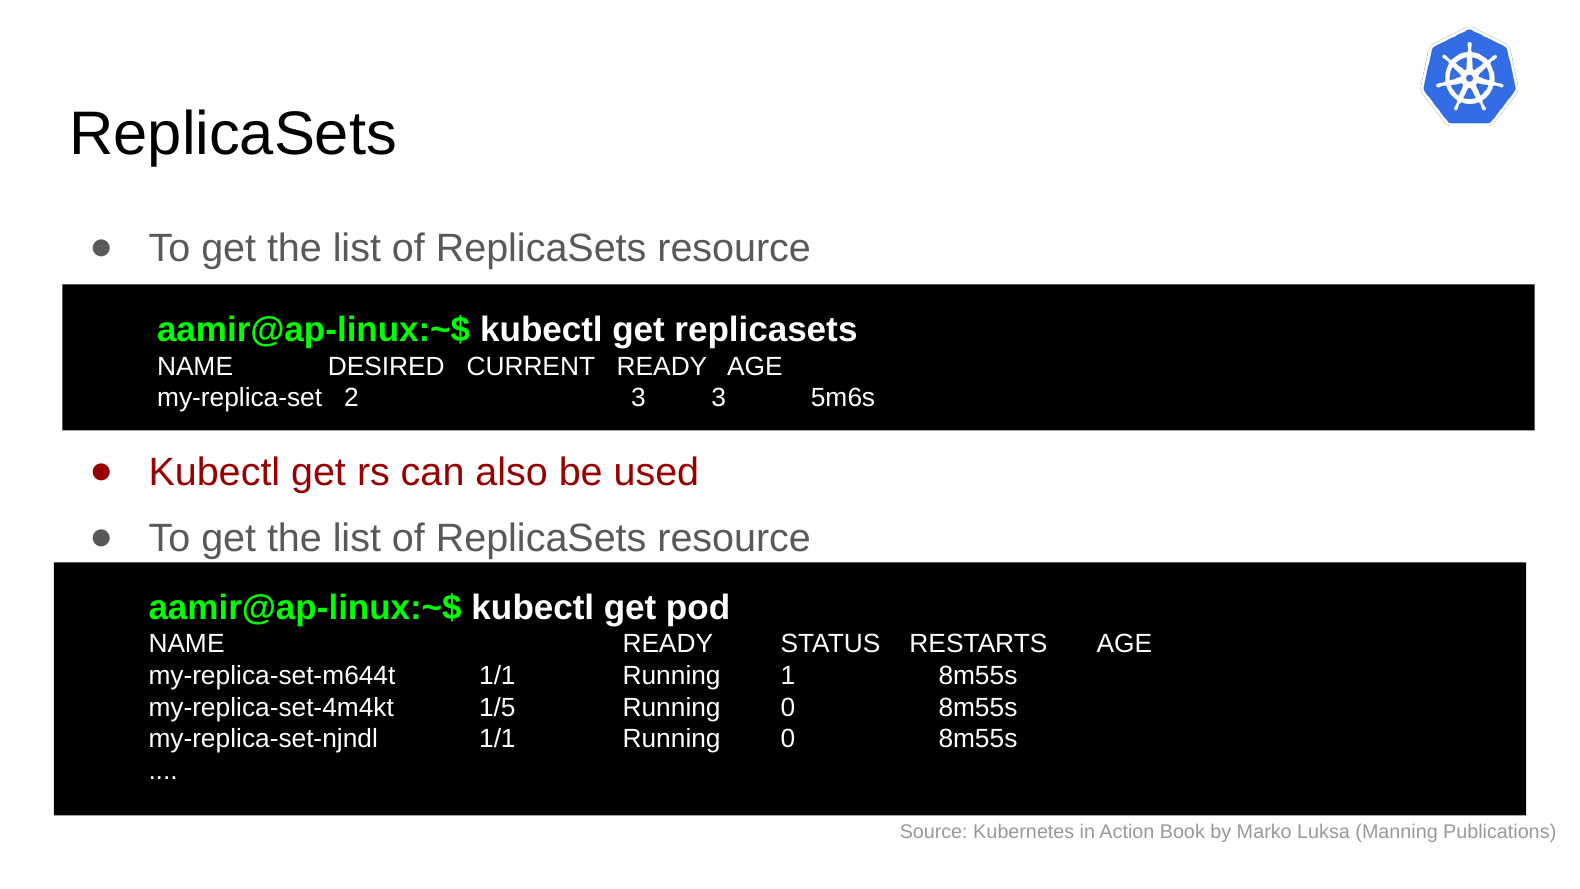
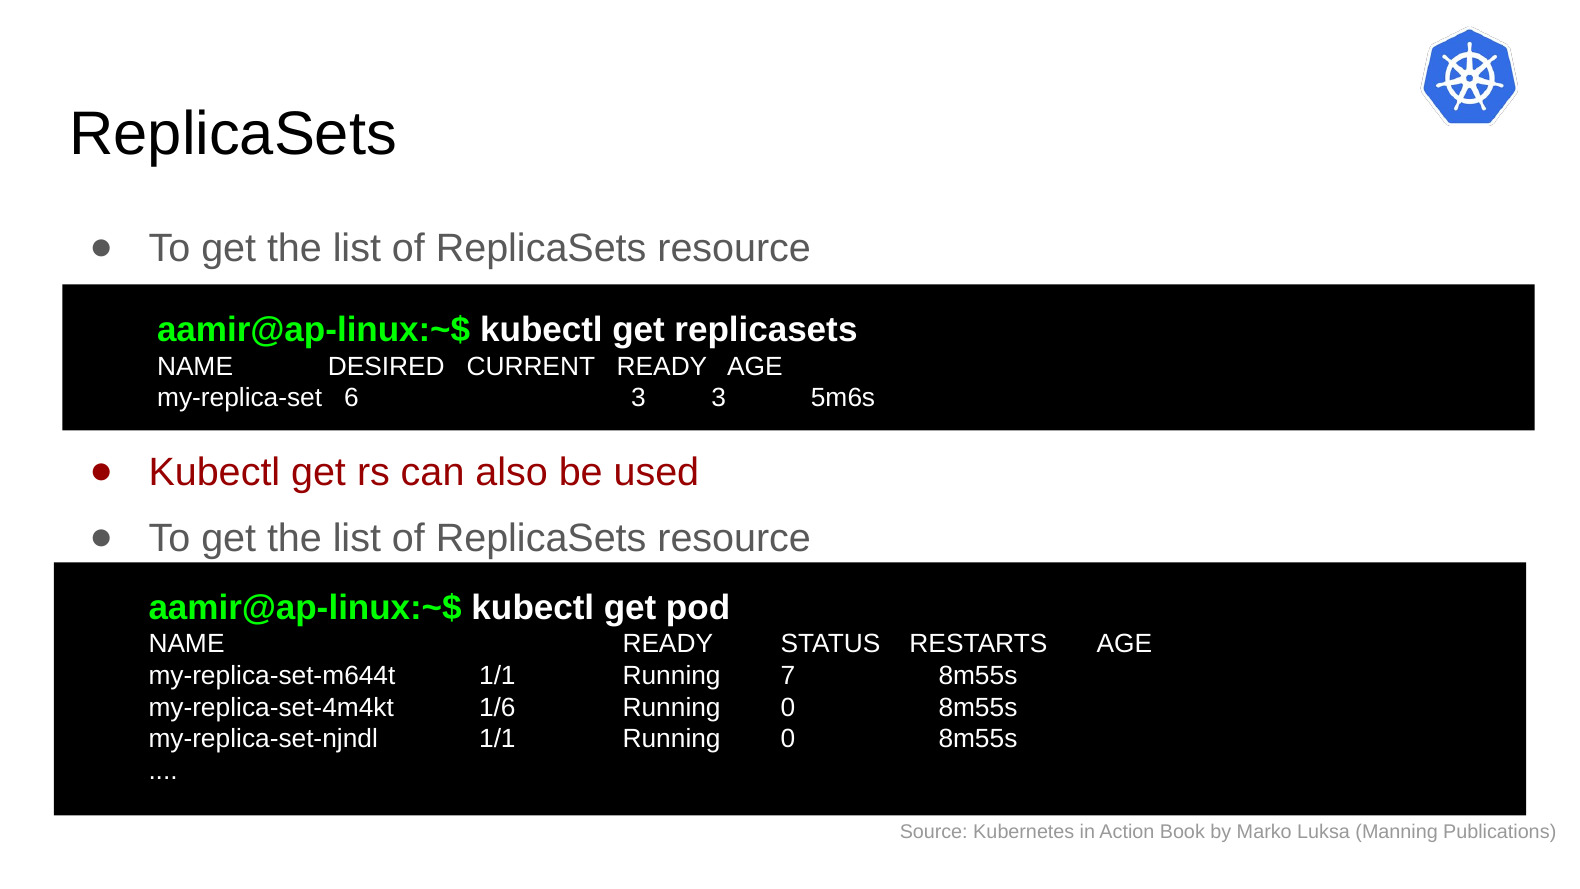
2: 2 -> 6 (351, 398)
1: 1 -> 7 (788, 676)
1/5: 1/5 -> 1/6 (497, 707)
